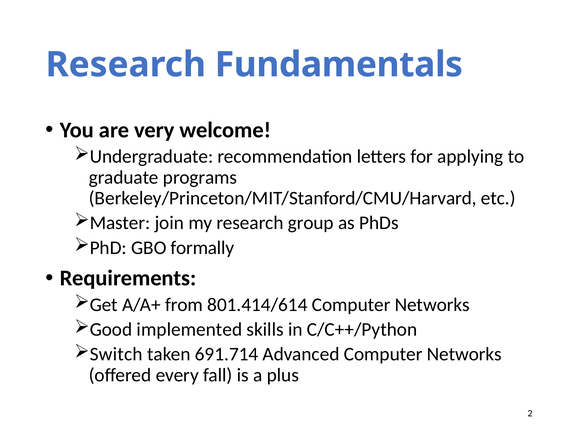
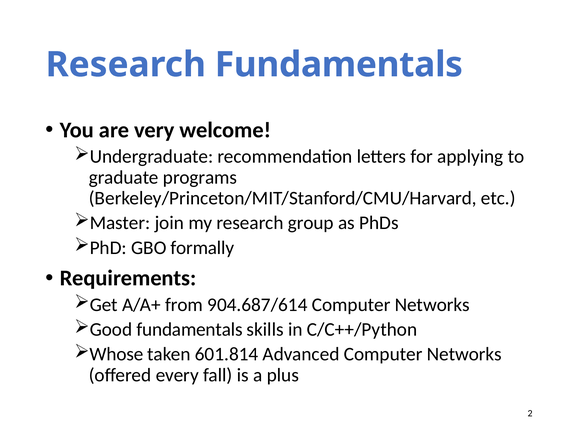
801.414/614: 801.414/614 -> 904.687/614 (257, 305)
Good implemented: implemented -> fundamentals (190, 330)
Switch: Switch -> Whose (116, 355)
691.714: 691.714 -> 601.814 (227, 355)
